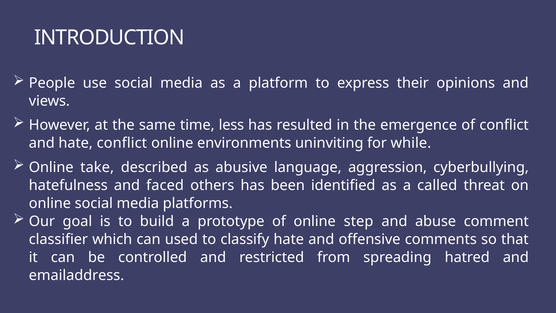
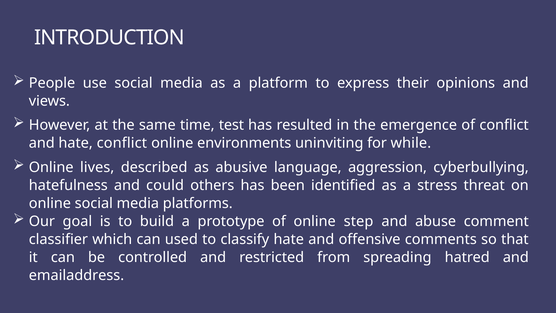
less: less -> test (231, 125)
take: take -> lives (97, 167)
faced: faced -> could (165, 185)
called: called -> stress (437, 185)
